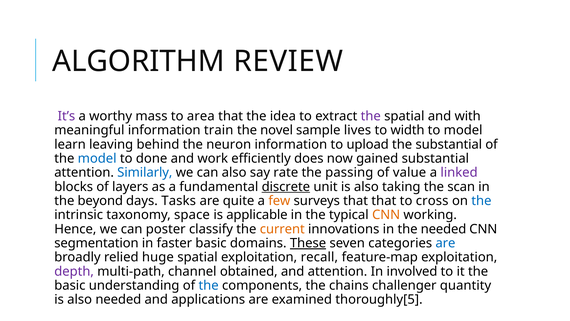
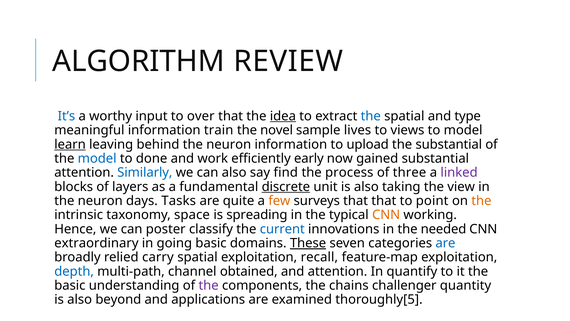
It’s colour: purple -> blue (66, 116)
mass: mass -> input (152, 116)
area: area -> over (201, 116)
idea underline: none -> present (283, 116)
the colour: purple -> blue (371, 116)
with: with -> type (468, 116)
width: width -> views (407, 130)
learn underline: none -> present (70, 144)
does: does -> early (309, 158)
rate: rate -> find (286, 172)
passing: passing -> process (349, 172)
value: value -> three (410, 172)
scan: scan -> view (461, 186)
beyond: beyond -> neuron (100, 201)
cross: cross -> point (432, 201)
the colour: blue -> orange (481, 201)
applicable: applicable -> spreading (257, 215)
current colour: orange -> blue (282, 229)
segmentation: segmentation -> extraordinary (96, 243)
faster: faster -> going (174, 243)
huge: huge -> carry (158, 257)
depth colour: purple -> blue (74, 271)
involved: involved -> quantify (412, 271)
the colour: blue -> purple (209, 285)
also needed: needed -> beyond (118, 299)
